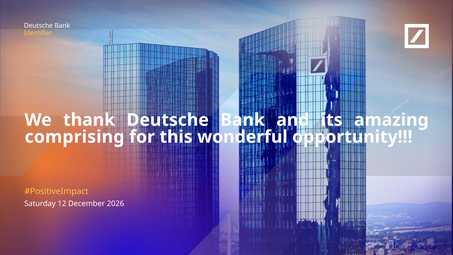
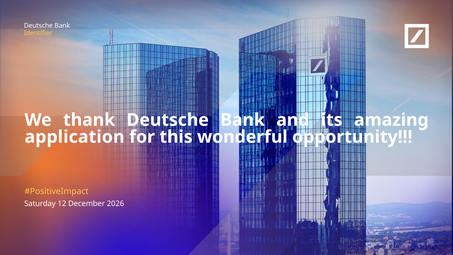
comprising: comprising -> application (75, 137)
